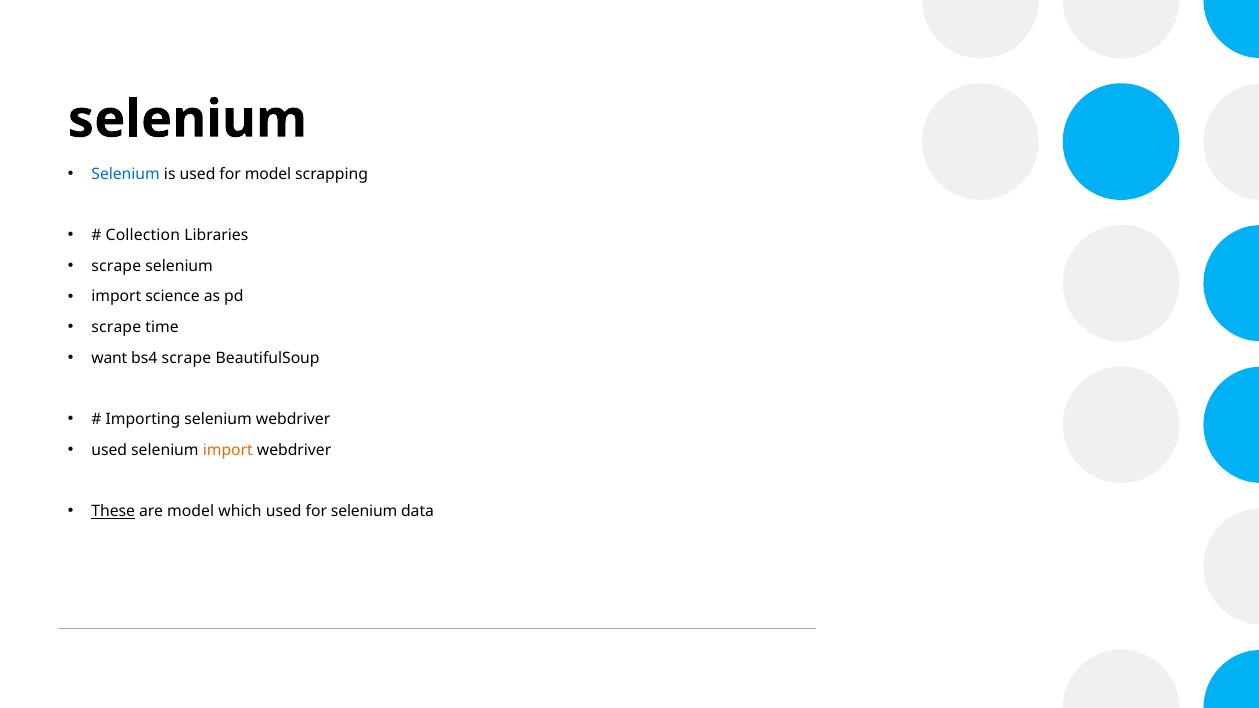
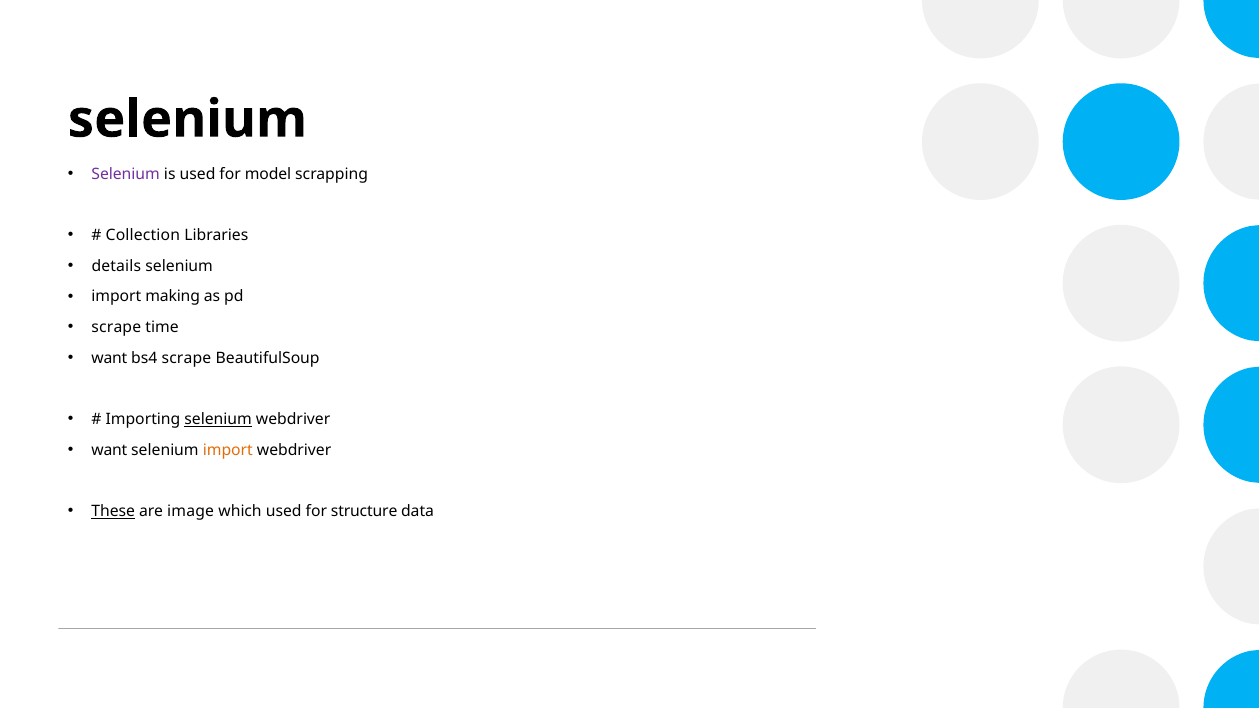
Selenium colour: blue -> purple (126, 174)
scrape: scrape -> details (116, 266)
science: science -> making (173, 297)
selenium underline: none -> present (218, 420)
used: used -> want (109, 450)
are model: model -> image (191, 512)
for selenium: selenium -> structure (364, 512)
